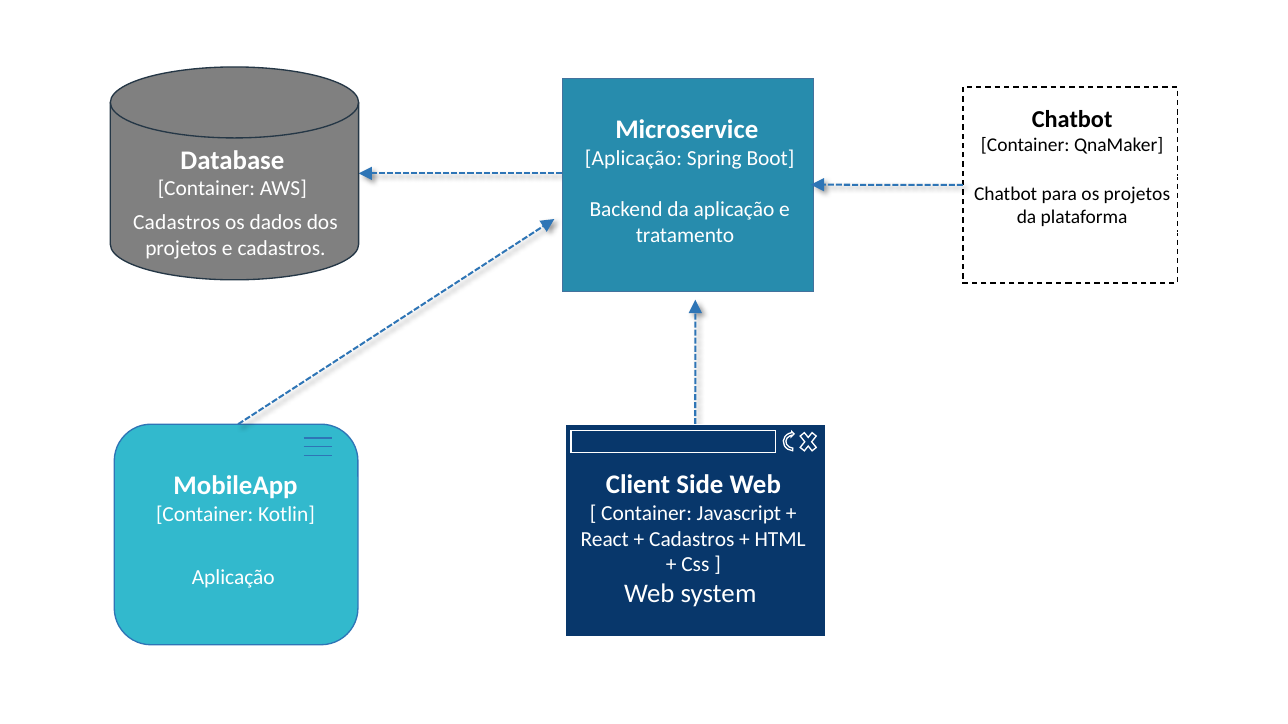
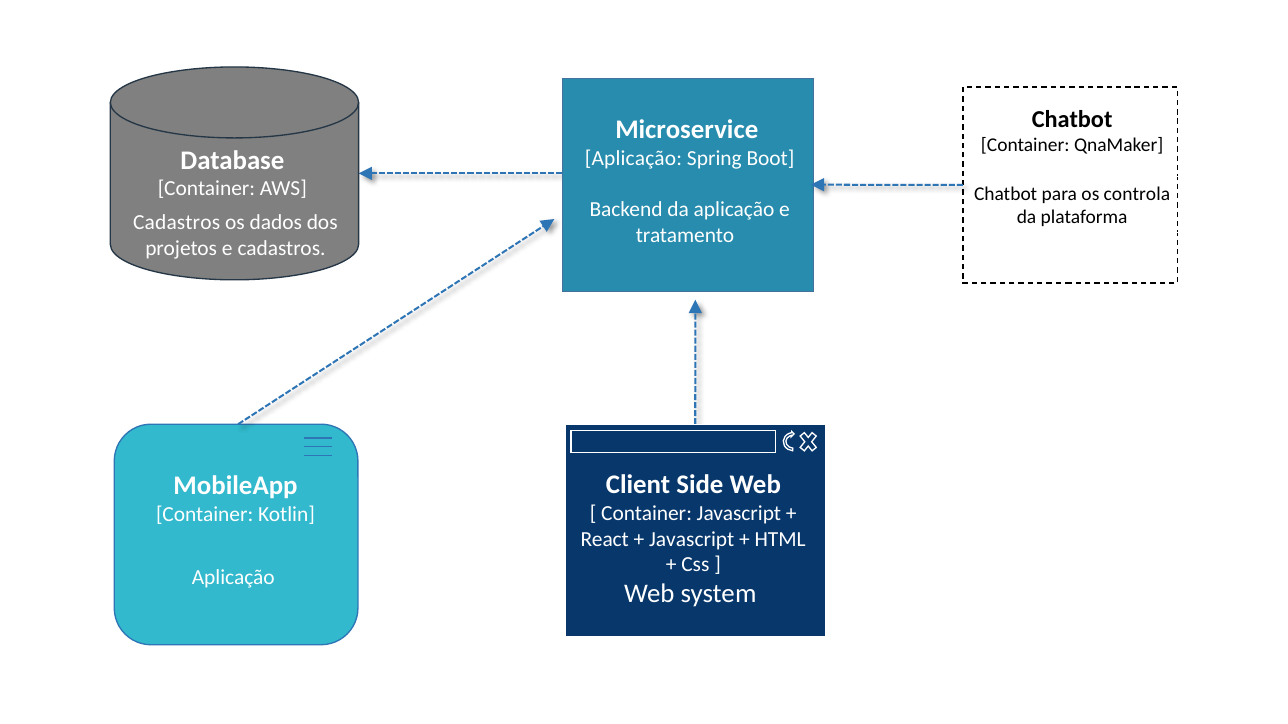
os projetos: projetos -> controla (1137, 194)
Cadastros: Cadastros -> Javascript (692, 539)
